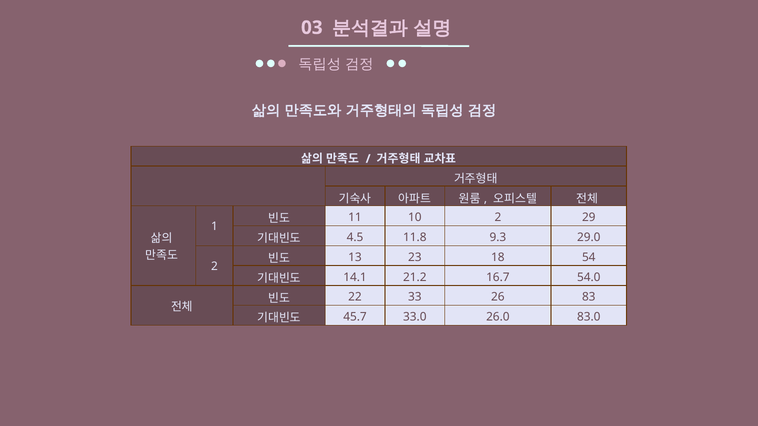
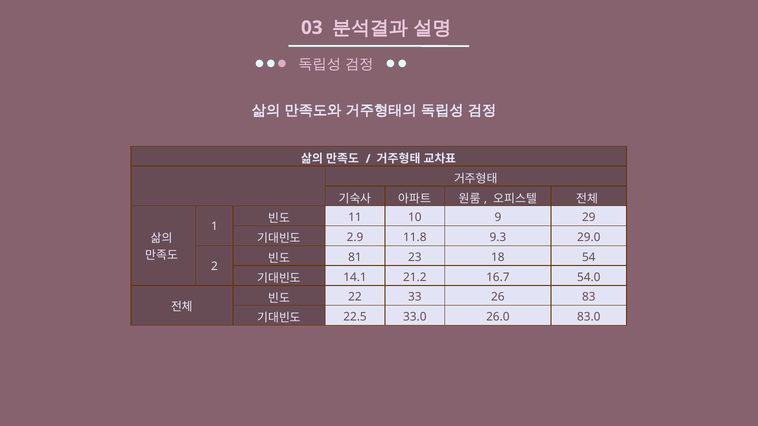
10 2: 2 -> 9 (498, 218)
4.5: 4.5 -> 2.9 (355, 238)
13: 13 -> 81 (355, 257)
45.7: 45.7 -> 22.5 (355, 317)
